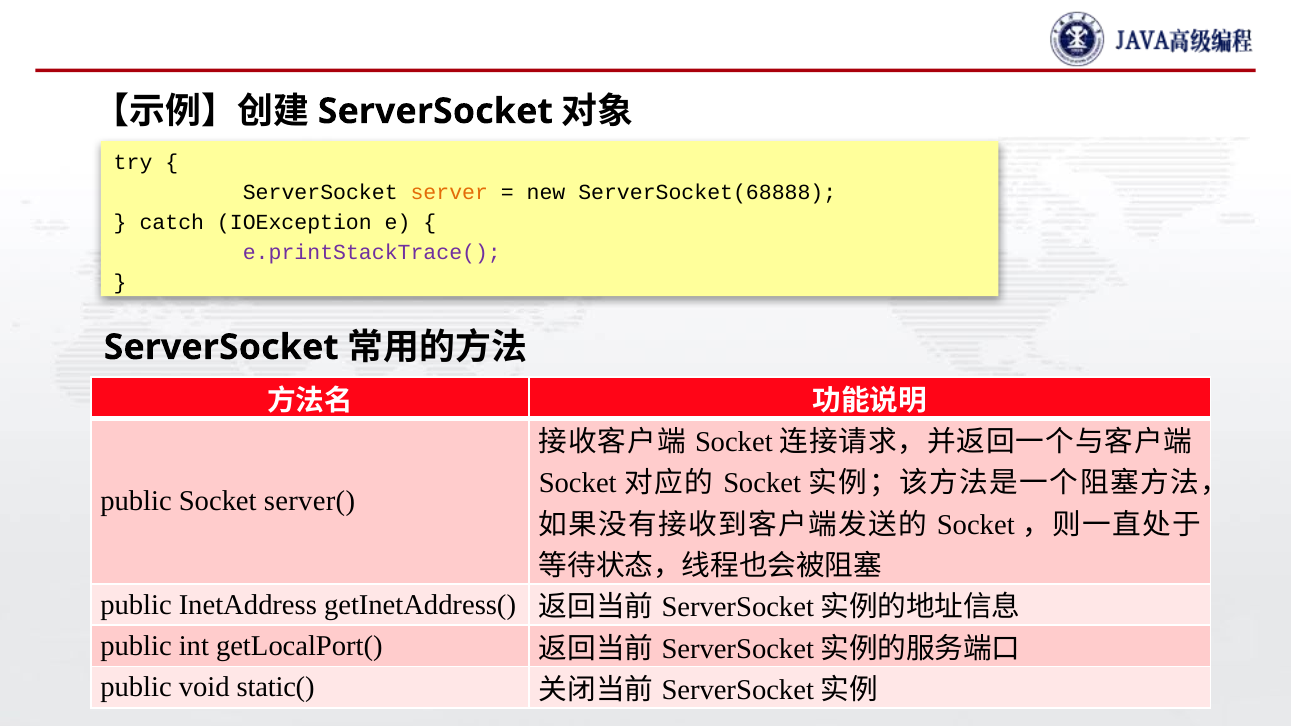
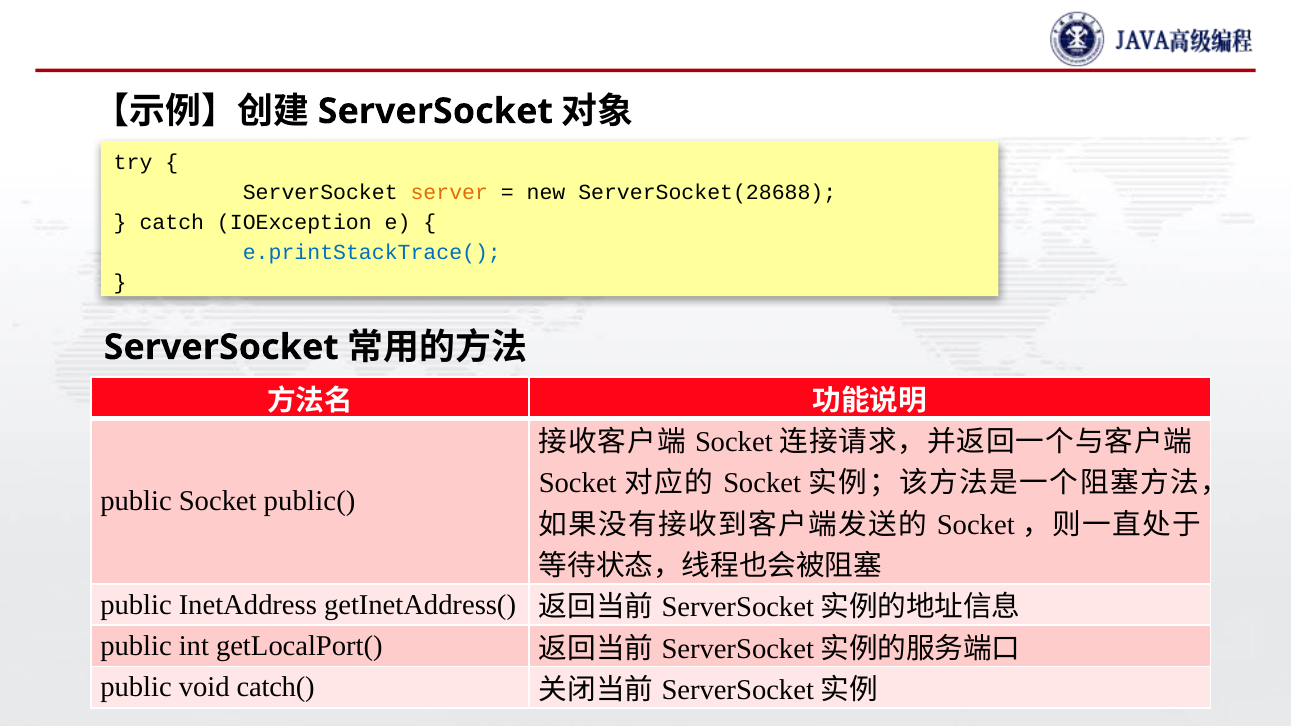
ServerSocket(68888: ServerSocket(68888 -> ServerSocket(28688 (707, 192)
e.printStackTrace( colour: purple -> blue (372, 252)
server(: server( -> public( (310, 502)
static(: static( -> catch( (276, 688)
